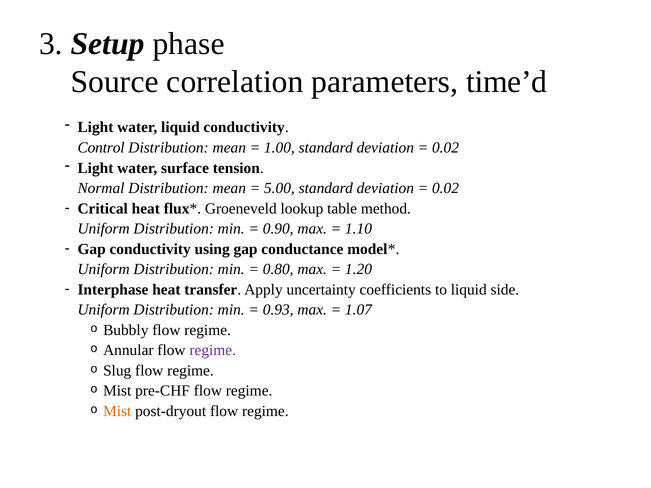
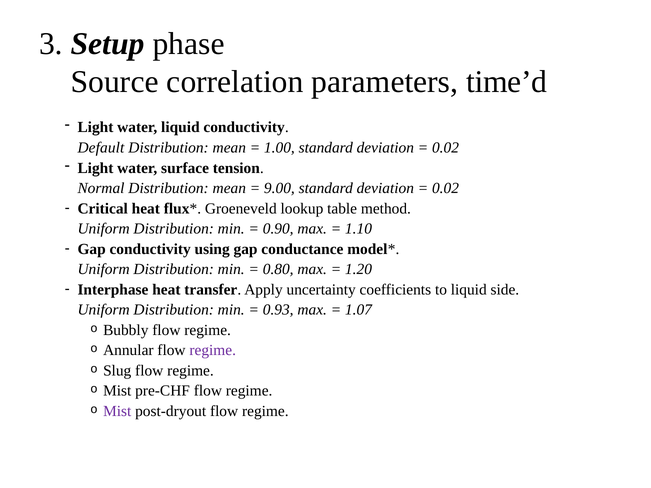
Control: Control -> Default (101, 148)
5.00: 5.00 -> 9.00 (279, 188)
Mist colour: orange -> purple (117, 411)
